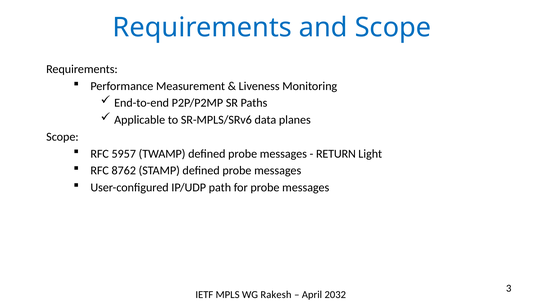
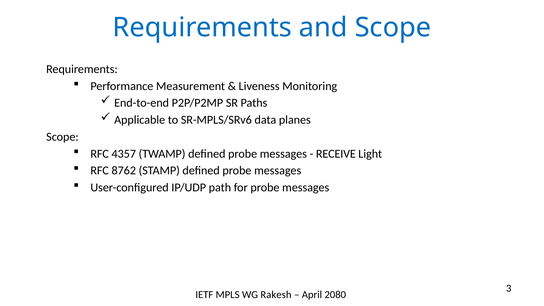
5957: 5957 -> 4357 (124, 154)
RETURN: RETURN -> RECEIVE (336, 154)
2032: 2032 -> 2080 (335, 295)
